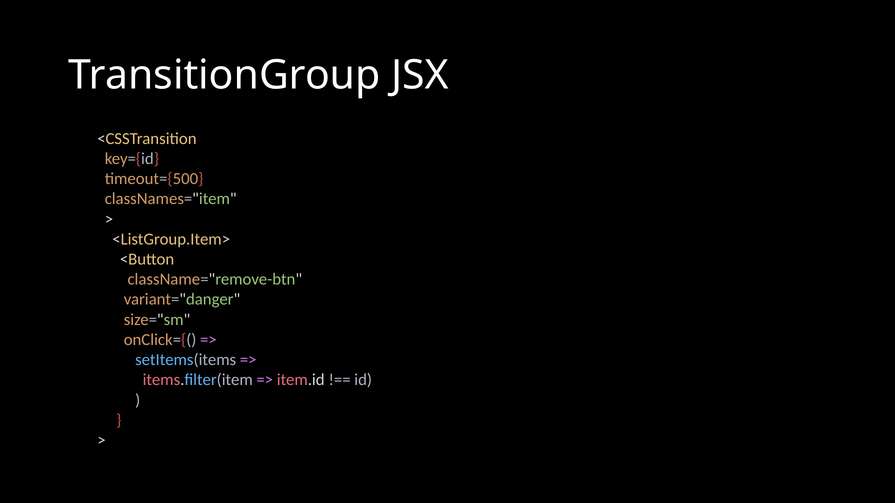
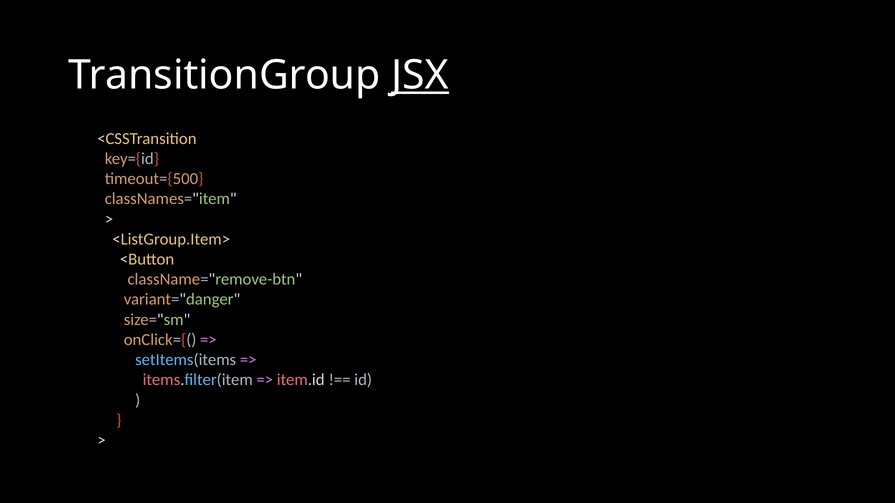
JSX underline: none -> present (420, 75)
